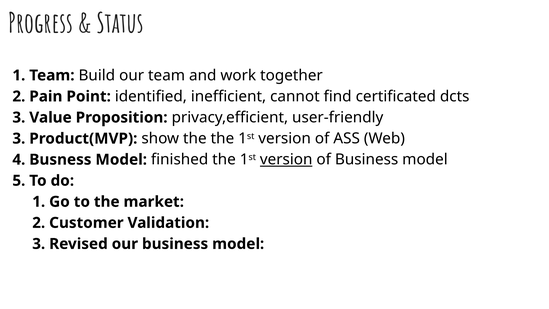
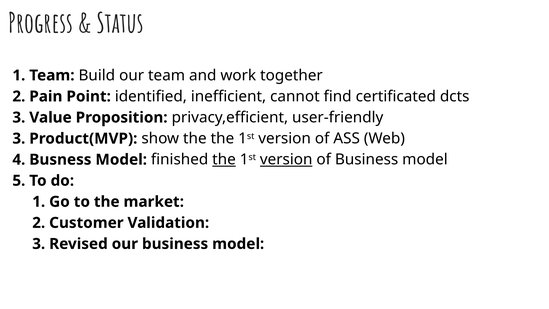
the underline: none -> present (224, 160)
